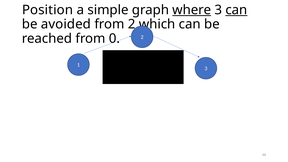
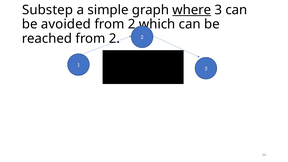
Position: Position -> Substep (48, 10)
can underline: present -> none (236, 10)
reached from 0: 0 -> 2 (115, 38)
